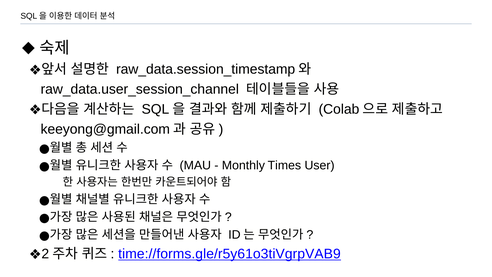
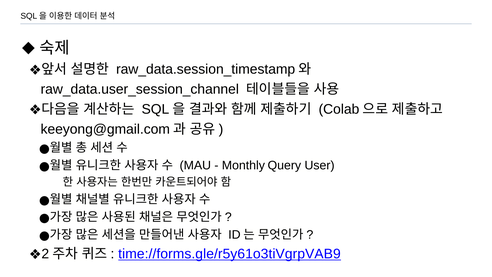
Times: Times -> Query (284, 165)
